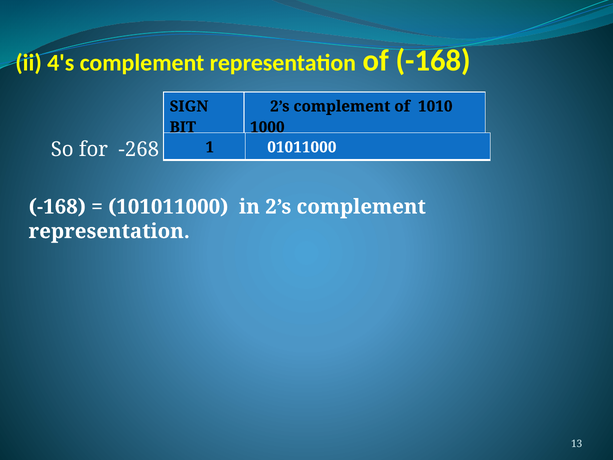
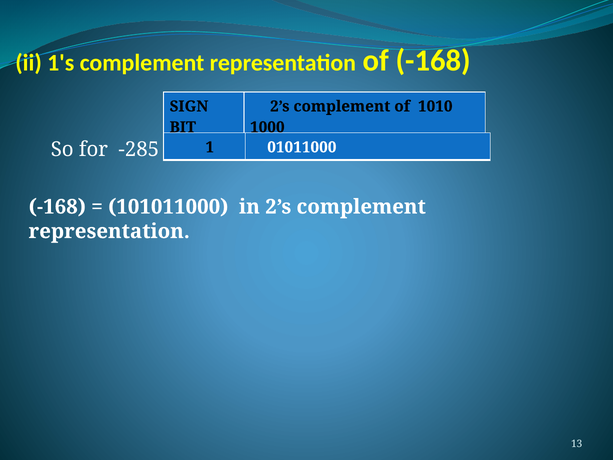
4's: 4's -> 1's (61, 63)
-268: -268 -> -285 (139, 150)
